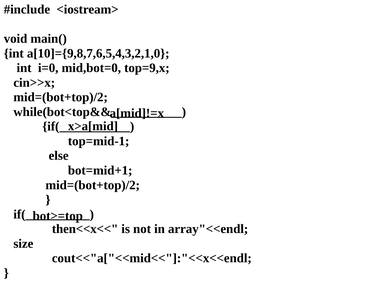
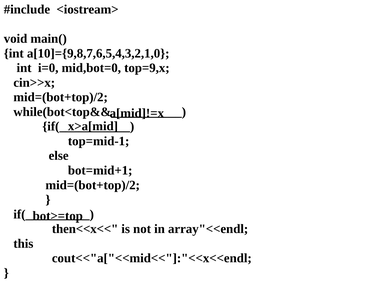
size: size -> this (23, 243)
